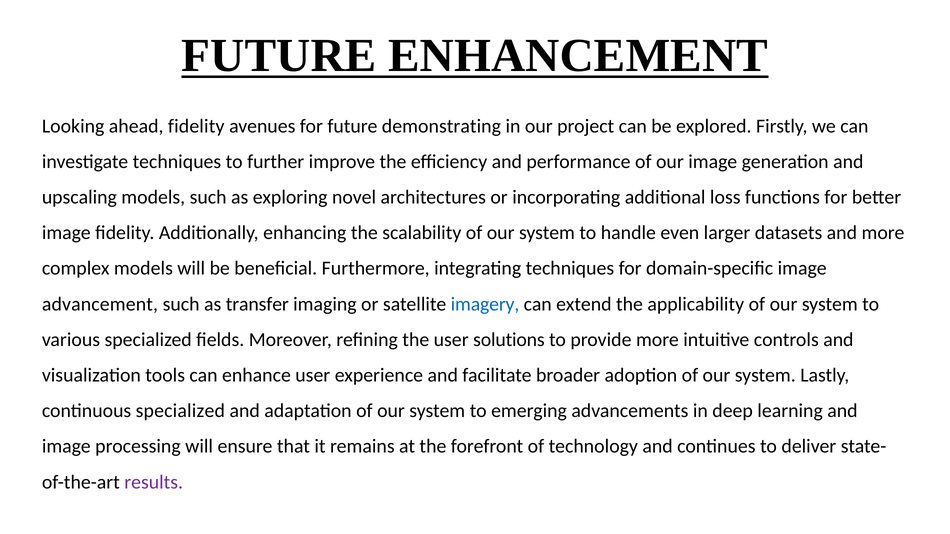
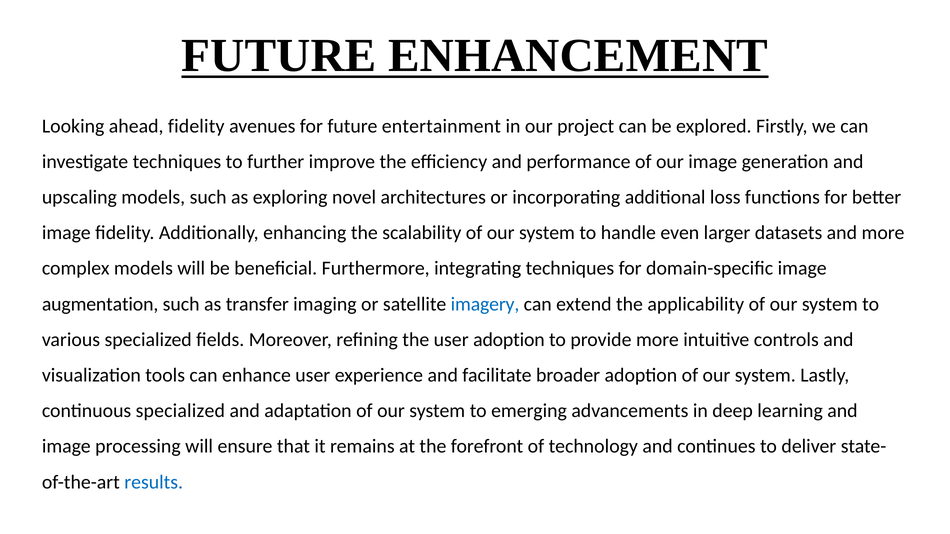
demonstrating: demonstrating -> entertainment (441, 126)
advancement: advancement -> augmentation (100, 304)
user solutions: solutions -> adoption (509, 340)
results colour: purple -> blue (154, 482)
